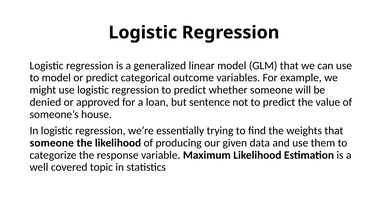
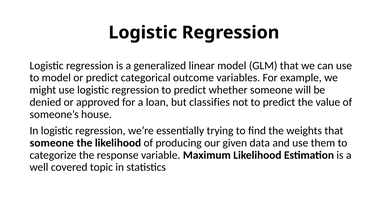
sentence: sentence -> classifies (210, 102)
